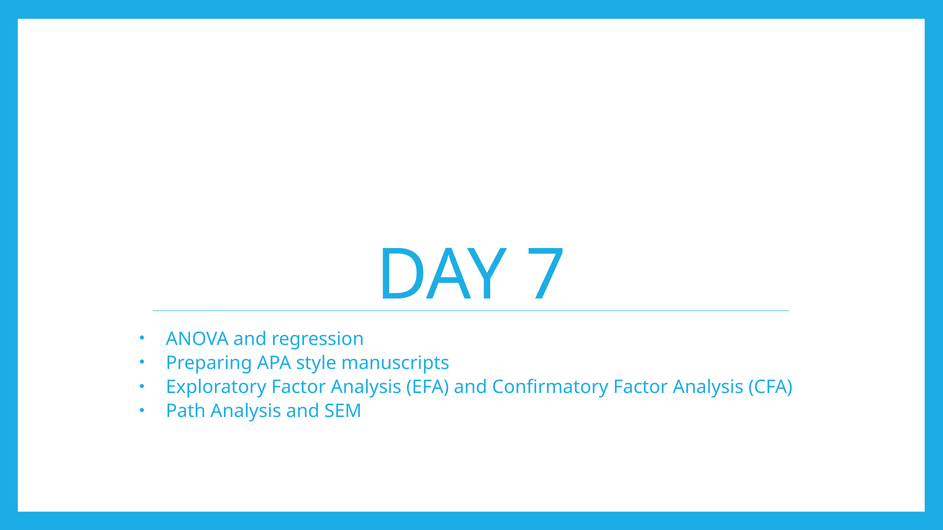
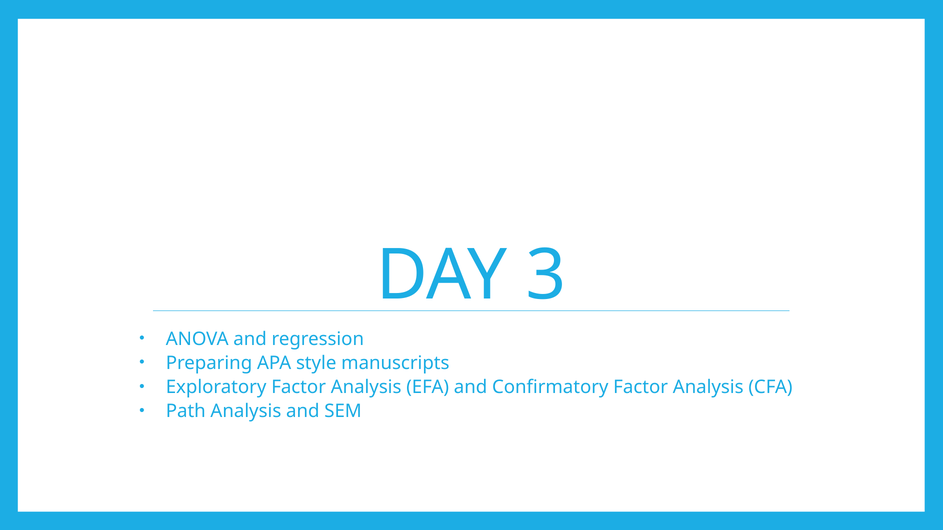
7: 7 -> 3 (546, 276)
